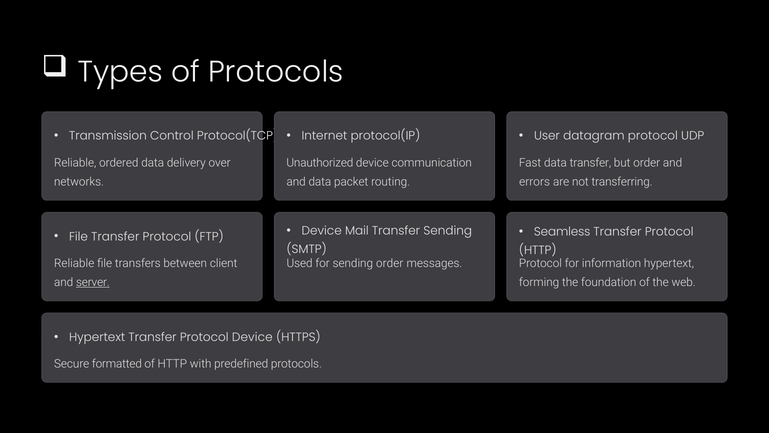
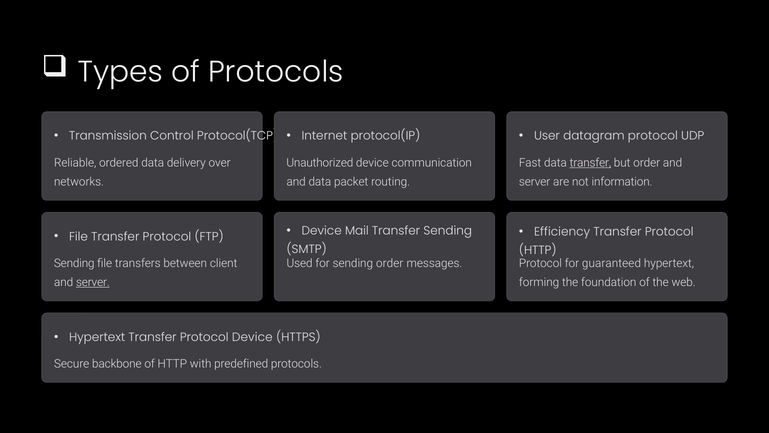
transfer underline: none -> present (590, 163)
errors: errors -> server (535, 182)
transferring: transferring -> information (622, 182)
Seamless: Seamless -> Efficiency (562, 232)
Reliable: Reliable -> Sending (74, 263)
information: information -> guaranteed (611, 263)
formatted: formatted -> backbone (117, 363)
